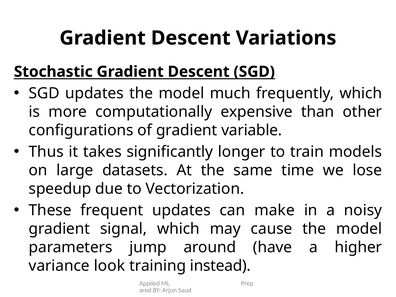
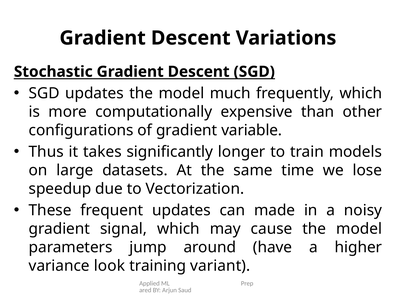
make: make -> made (275, 210)
instead: instead -> variant (220, 266)
